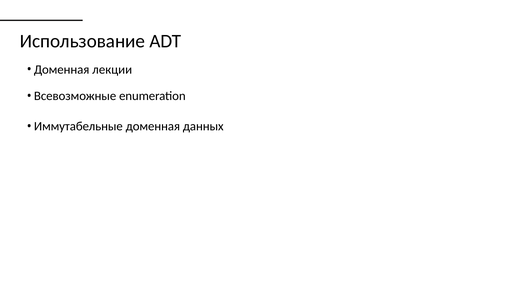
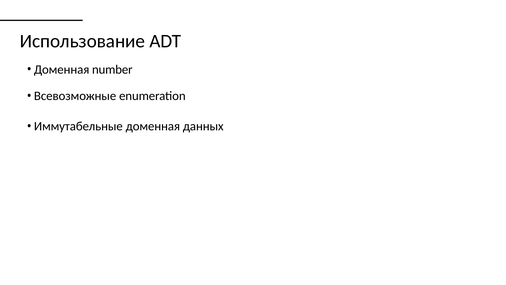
лекции: лекции -> number (112, 69)
